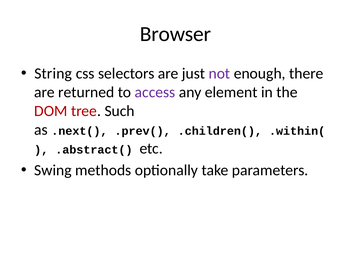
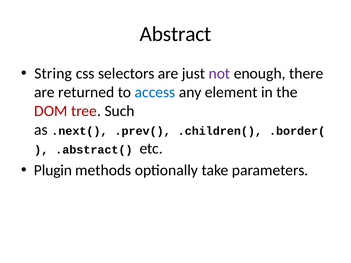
Browser: Browser -> Abstract (176, 34)
access colour: purple -> blue (155, 92)
.within(: .within( -> .border( (297, 131)
Swing: Swing -> Plugin (53, 170)
